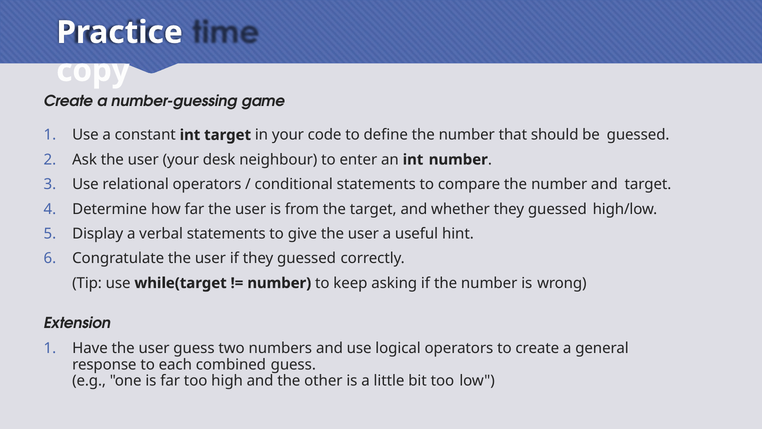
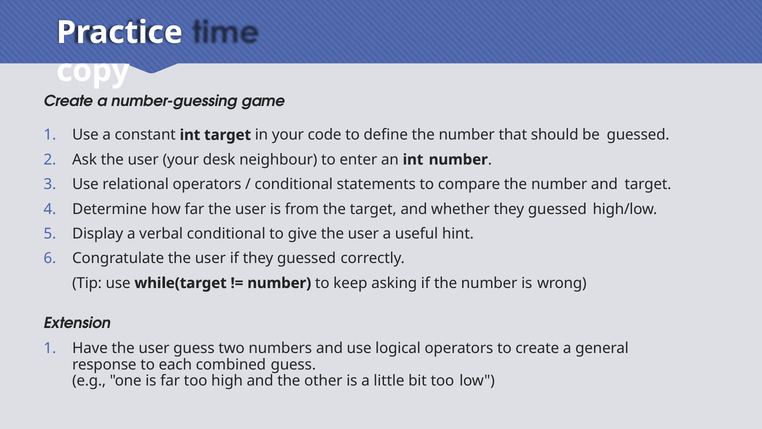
verbal statements: statements -> conditional (226, 234)
